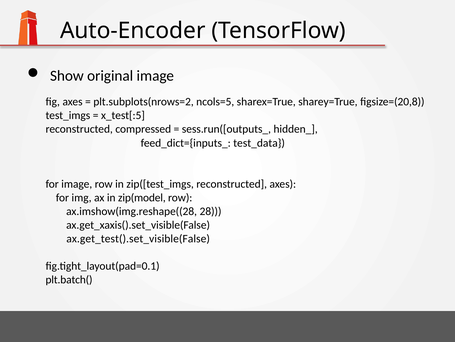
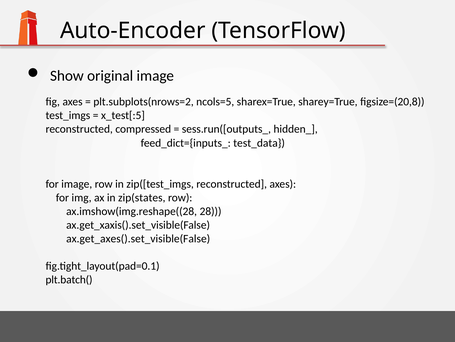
zip(model: zip(model -> zip(states (142, 197)
ax.get_test().set_visible(False: ax.get_test().set_visible(False -> ax.get_axes().set_visible(False (138, 238)
